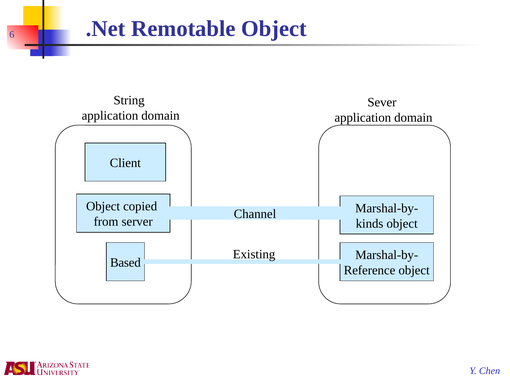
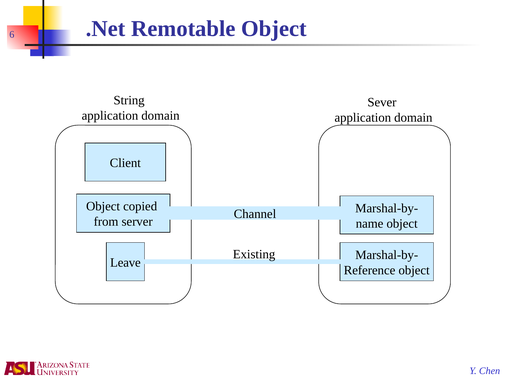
kinds: kinds -> name (370, 223)
Based: Based -> Leave (125, 262)
